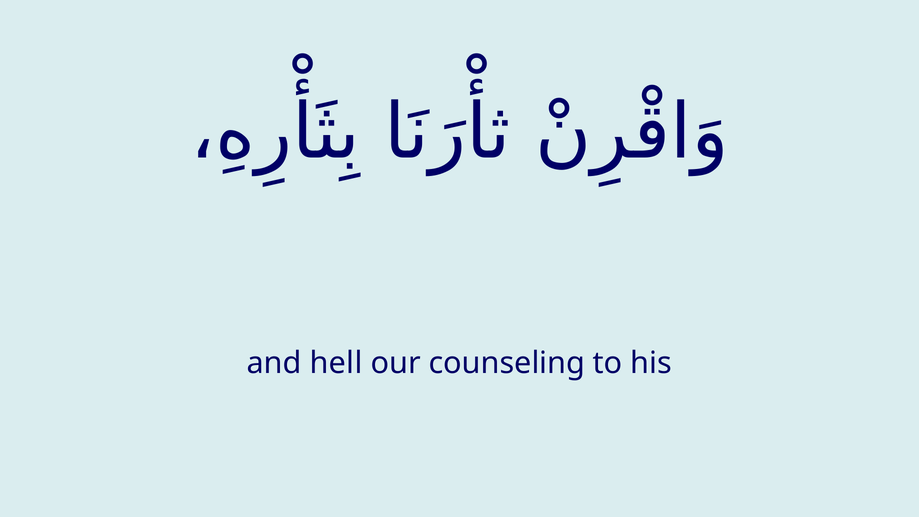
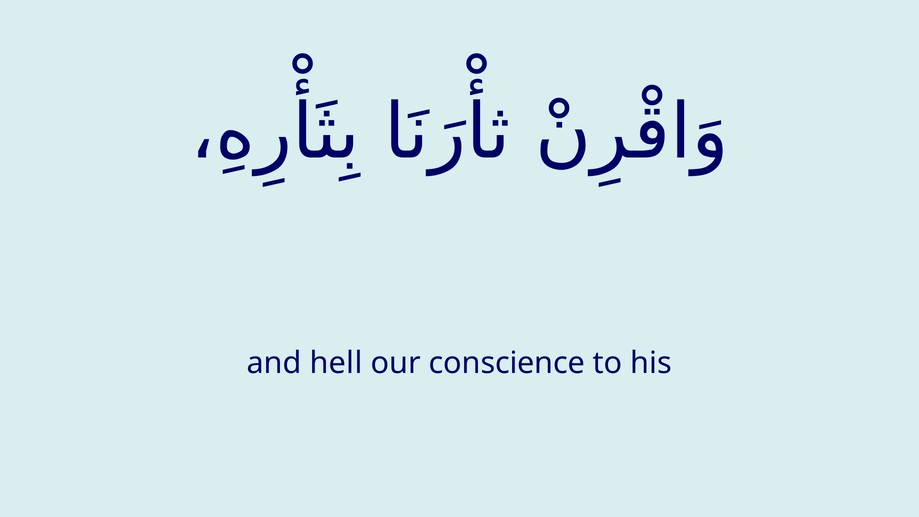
counseling: counseling -> conscience (507, 363)
